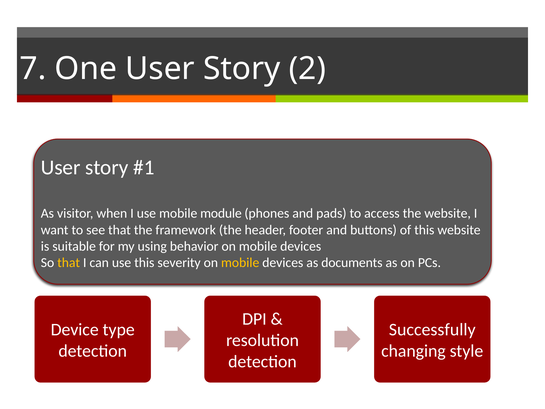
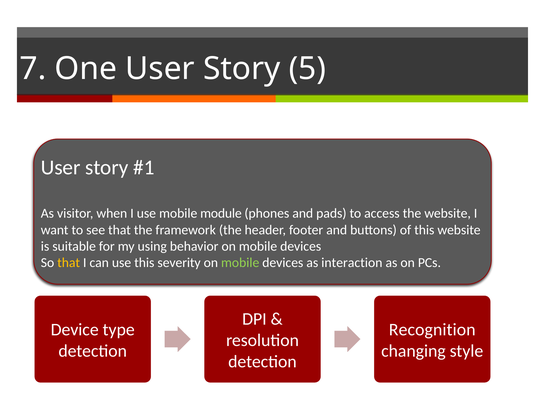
2: 2 -> 5 (307, 69)
mobile colour: yellow -> light green (240, 262)
documents: documents -> interaction (352, 262)
Successfully: Successfully -> Recognition (432, 329)
